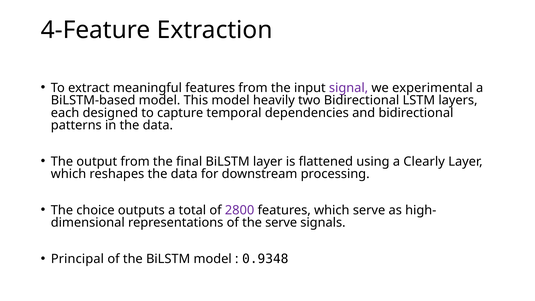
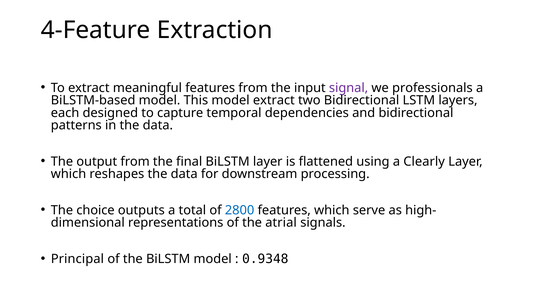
experimental: experimental -> professionals (432, 88)
model heavily: heavily -> extract (274, 100)
2800 colour: purple -> blue (240, 210)
the serve: serve -> atrial (281, 223)
